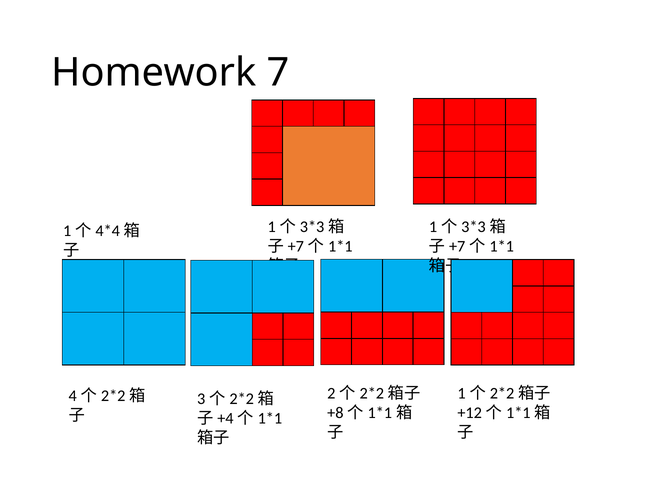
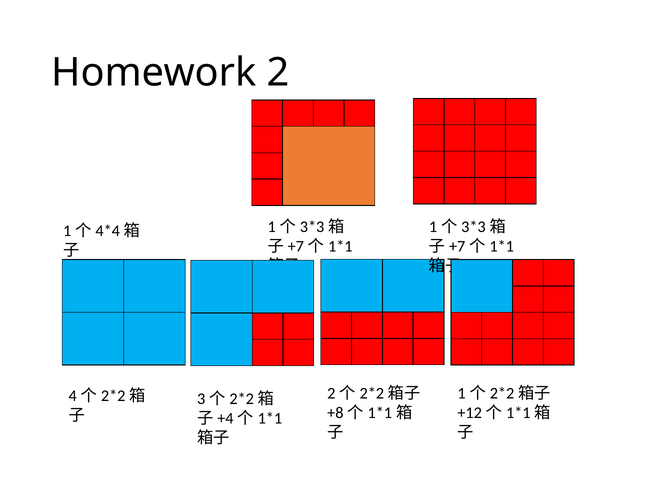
7: 7 -> 2 (278, 73)
